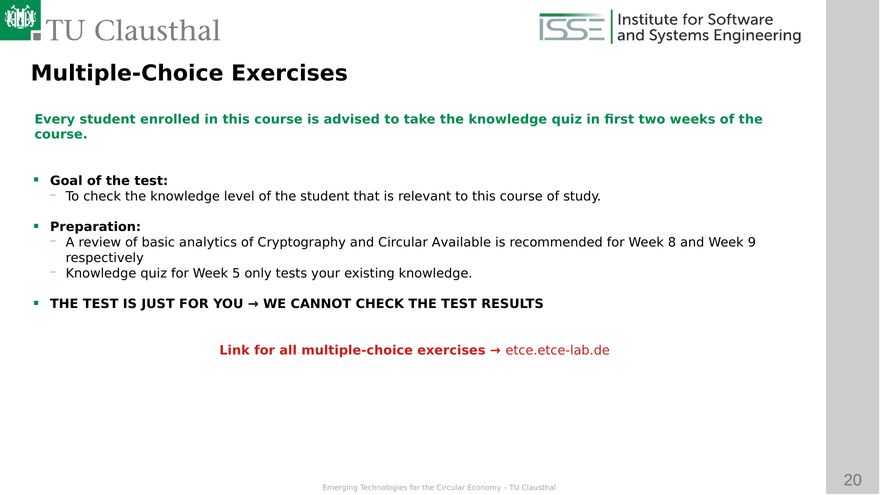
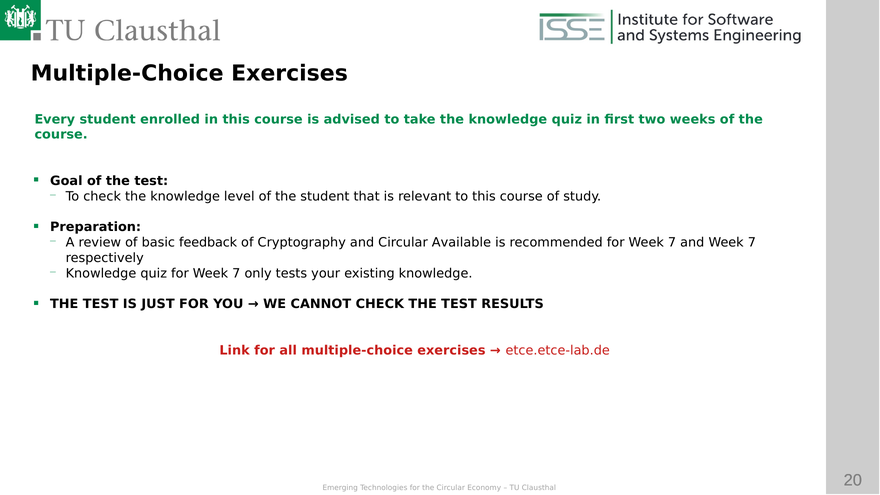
analytics: analytics -> feedback (208, 243)
recommended for Week 8: 8 -> 7 (672, 243)
and Week 9: 9 -> 7 (752, 243)
quiz for Week 5: 5 -> 7 (236, 273)
